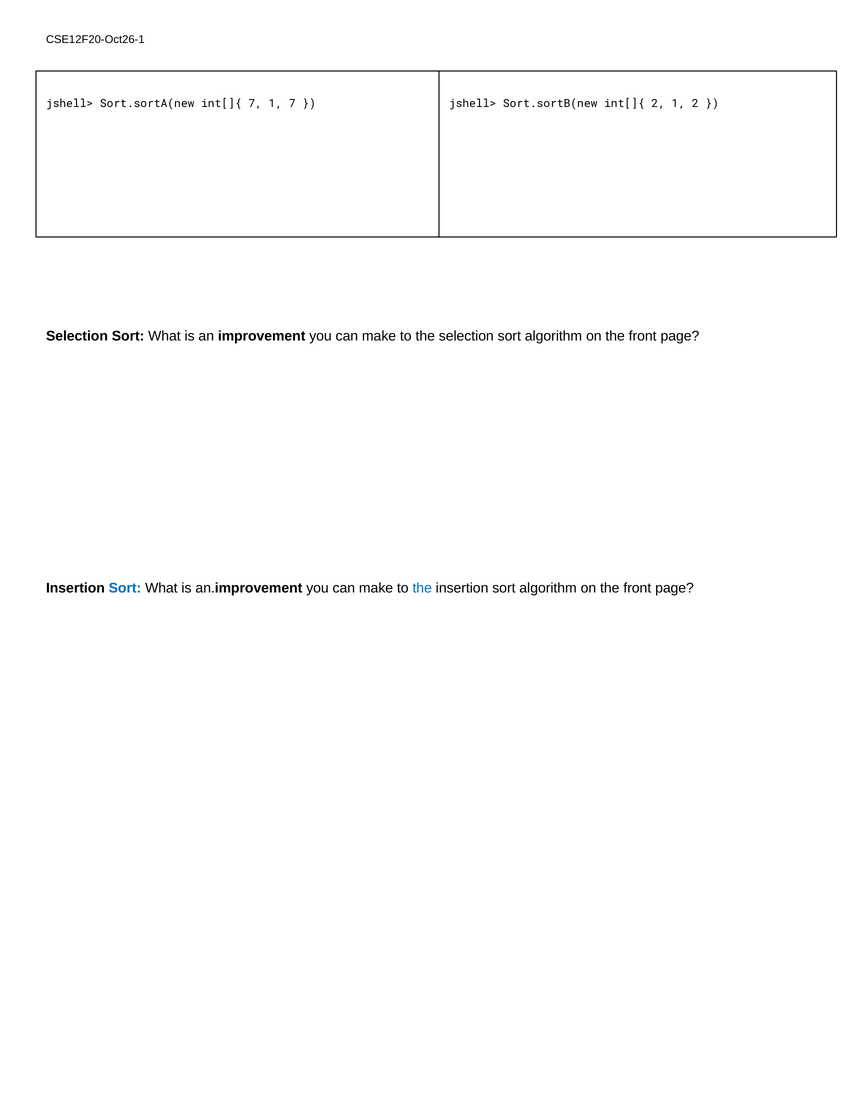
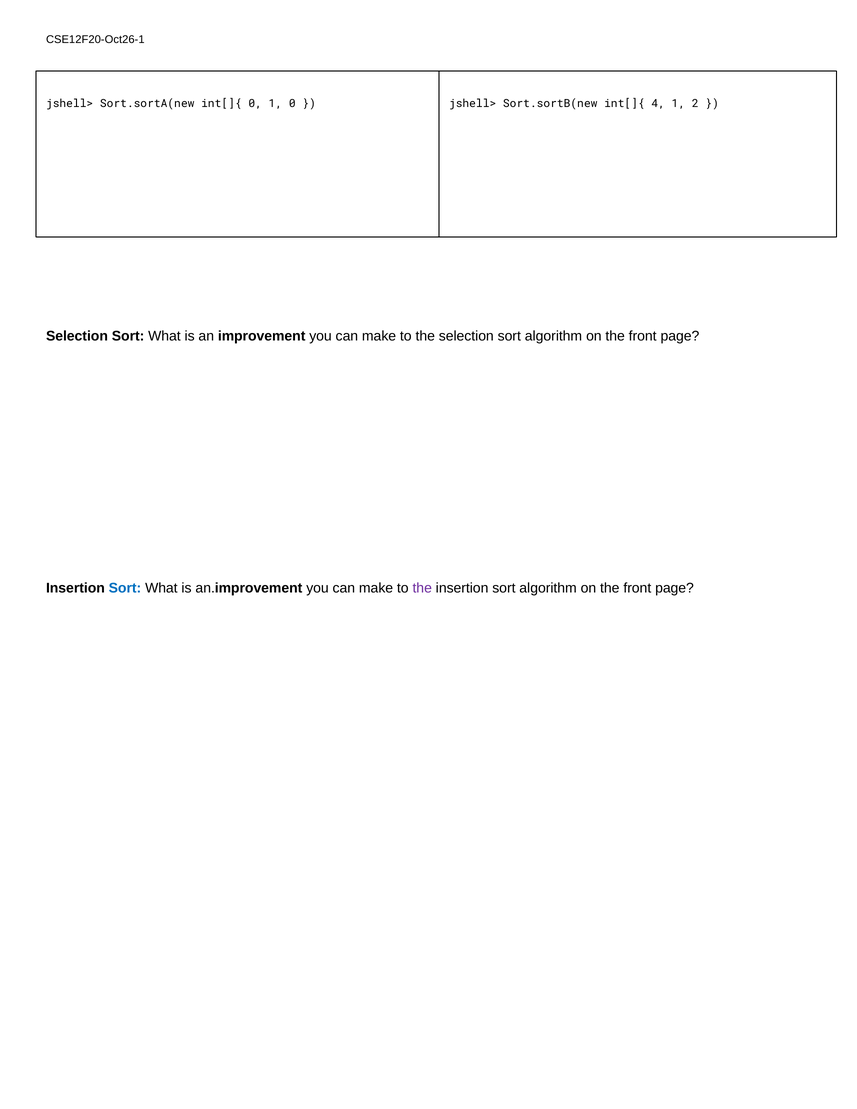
int[]{ 7: 7 -> 0 (255, 104)
1 7: 7 -> 0 (292, 104)
int[]{ 2: 2 -> 4 (658, 104)
the colour: blue -> purple (422, 588)
